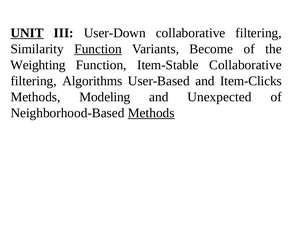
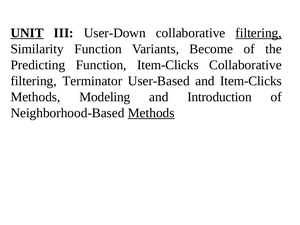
filtering underline: none -> present (259, 33)
Function underline: present -> none (98, 49)
Weighting: Weighting -> Predicting (38, 65)
Function Item-Stable: Item-Stable -> Item-Clicks (168, 65)
Algorithms: Algorithms -> Terminator (92, 81)
Unexpected: Unexpected -> Introduction (219, 97)
